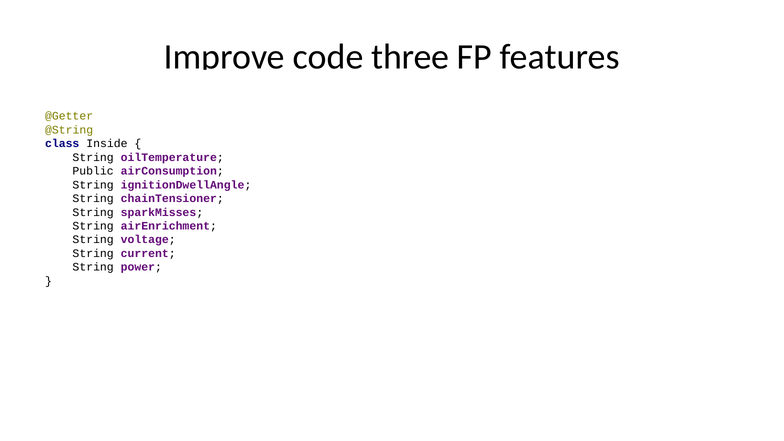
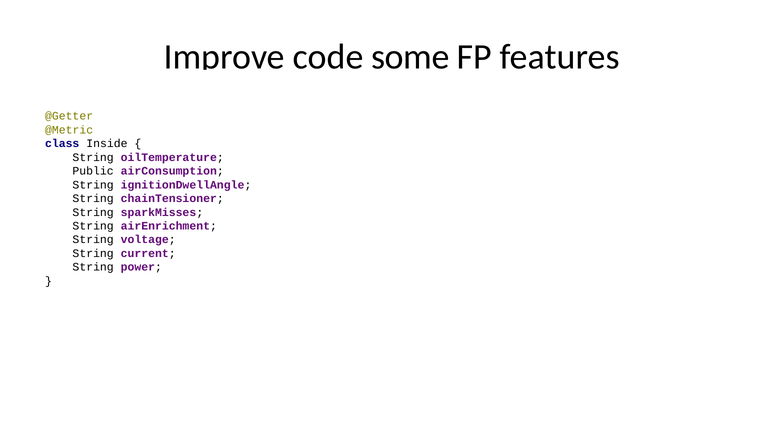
three: three -> some (410, 57)
@String: @String -> @Metric (69, 130)
